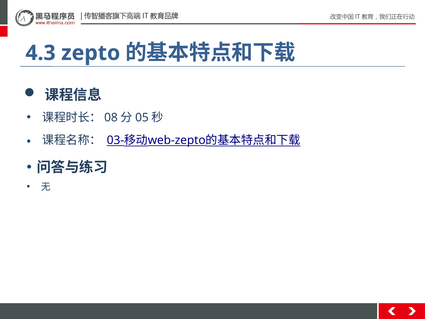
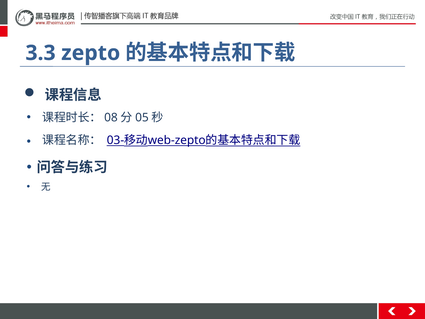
4.3: 4.3 -> 3.3 (41, 53)
